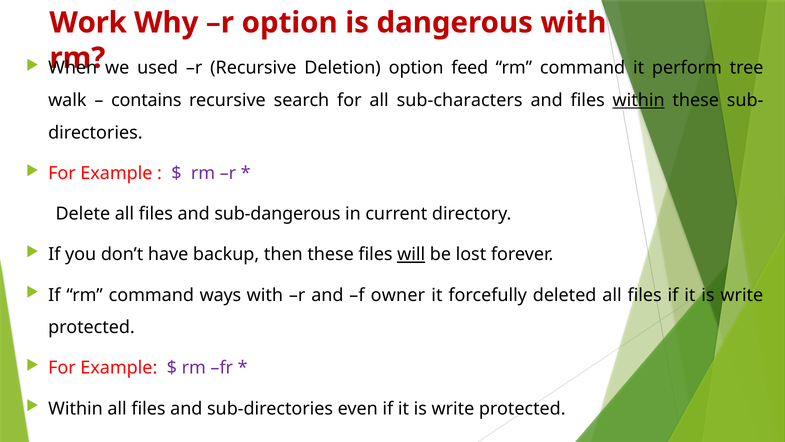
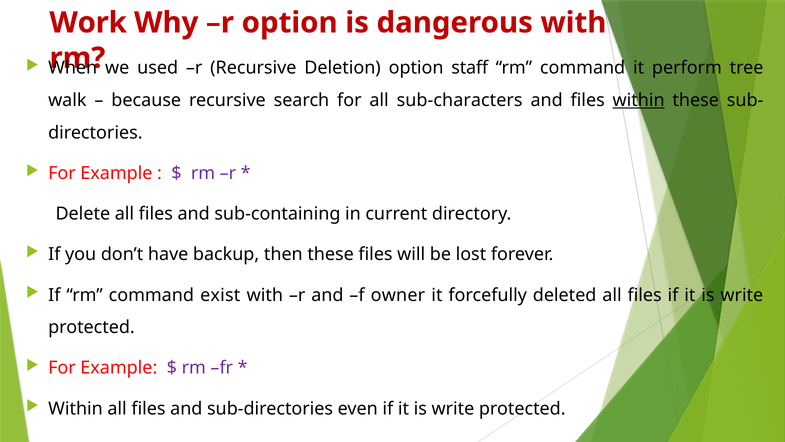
feed: feed -> staff (470, 68)
contains: contains -> because (146, 100)
sub-dangerous: sub-dangerous -> sub-containing (277, 214)
will underline: present -> none (411, 254)
ways: ways -> exist (220, 295)
